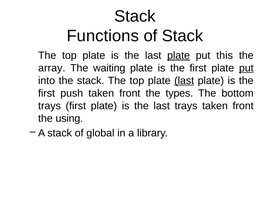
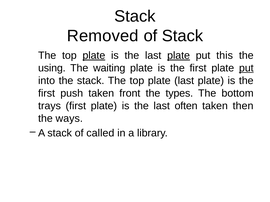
Functions: Functions -> Removed (103, 36)
plate underline: none -> present (94, 56)
array: array -> using (52, 68)
last underline: present -> none (184, 81)
last trays: trays -> often (186, 106)
front: front -> then (243, 106)
using: using -> ways (69, 119)
global: global -> called (100, 133)
